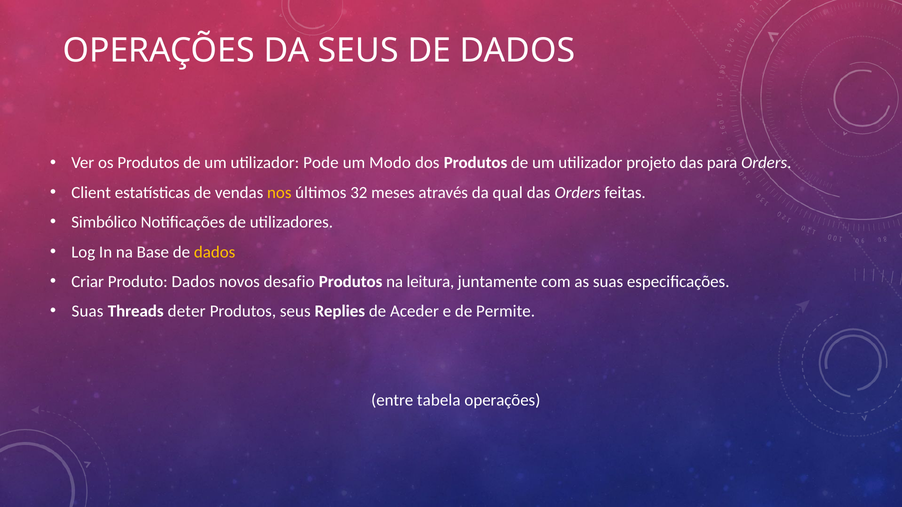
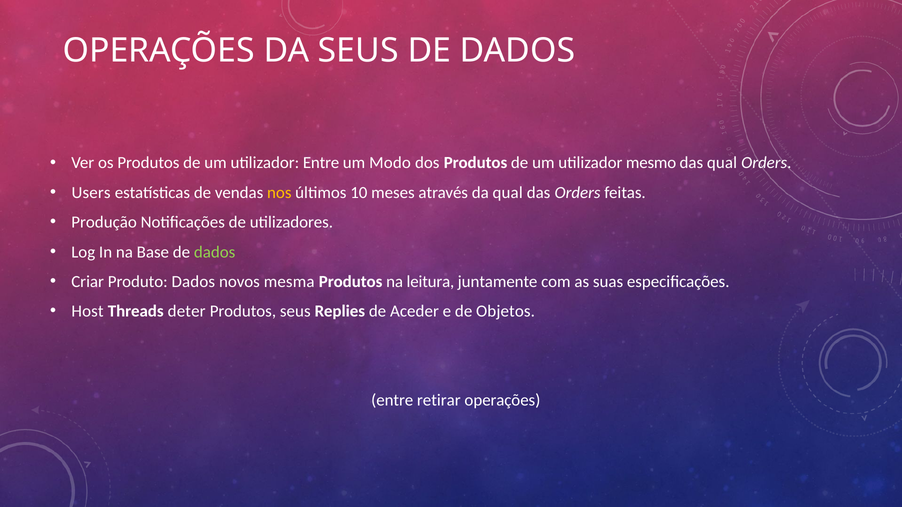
utilizador Pode: Pode -> Entre (321, 163)
projeto: projeto -> mesmo (651, 163)
das para: para -> qual (722, 163)
Client: Client -> Users (91, 193)
32: 32 -> 10 (359, 193)
Simbólico: Simbólico -> Produção (104, 222)
dados colour: yellow -> light green (215, 252)
desafio: desafio -> mesma (289, 282)
Suas: Suas -> Host (88, 312)
Permite: Permite -> Objetos (505, 312)
tabela: tabela -> retirar (439, 401)
